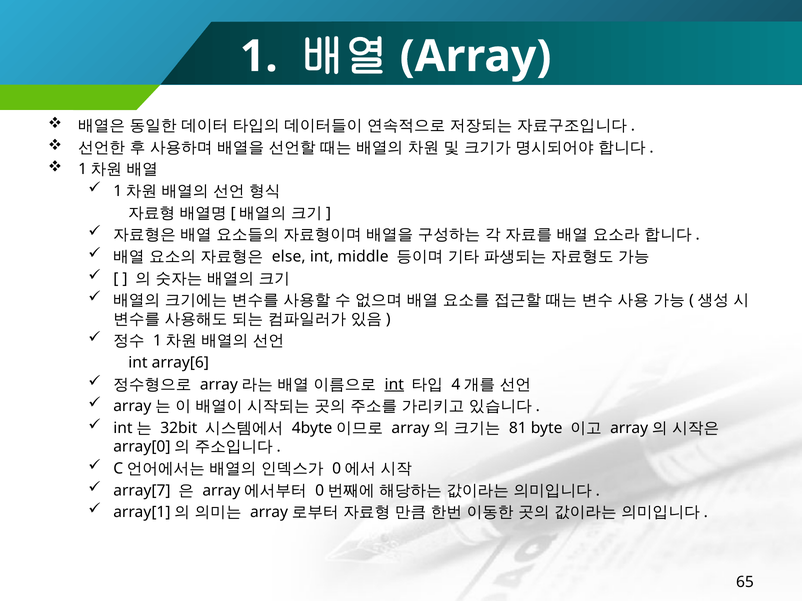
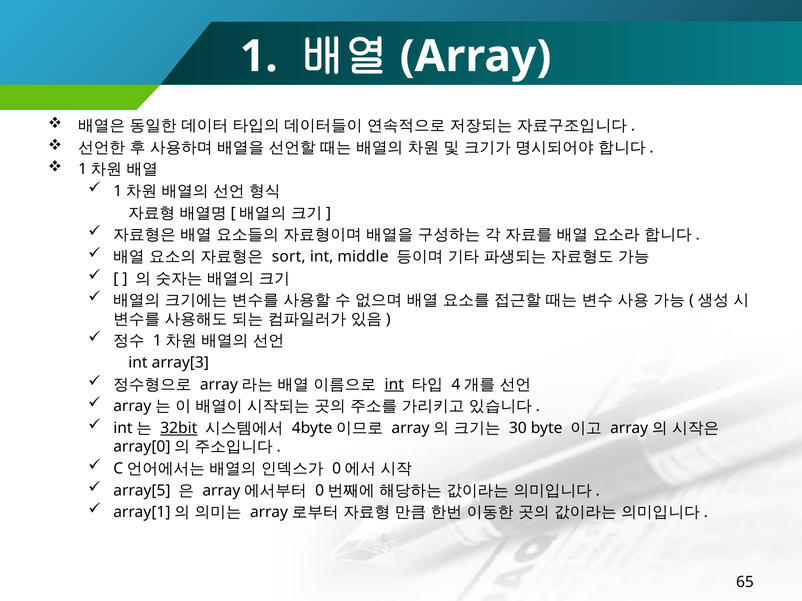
else: else -> sort (289, 257)
array[6: array[6 -> array[3 (180, 363)
32bit underline: none -> present (179, 429)
81: 81 -> 30 (518, 429)
array[7: array[7 -> array[5 (142, 491)
